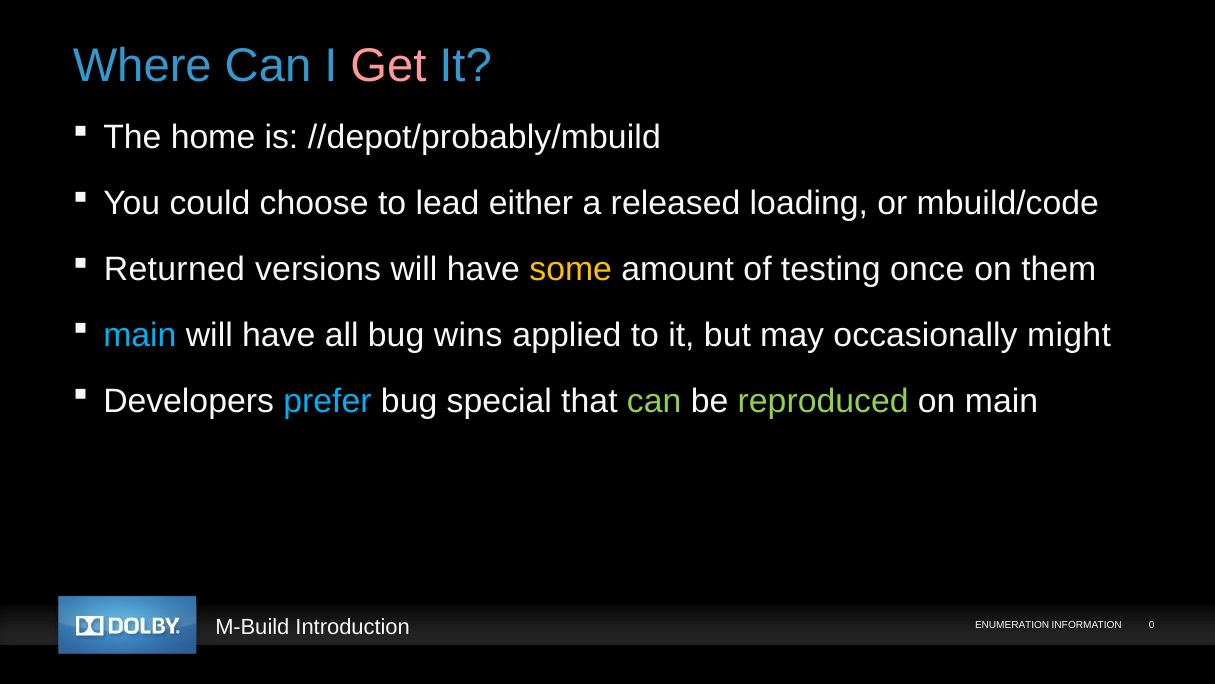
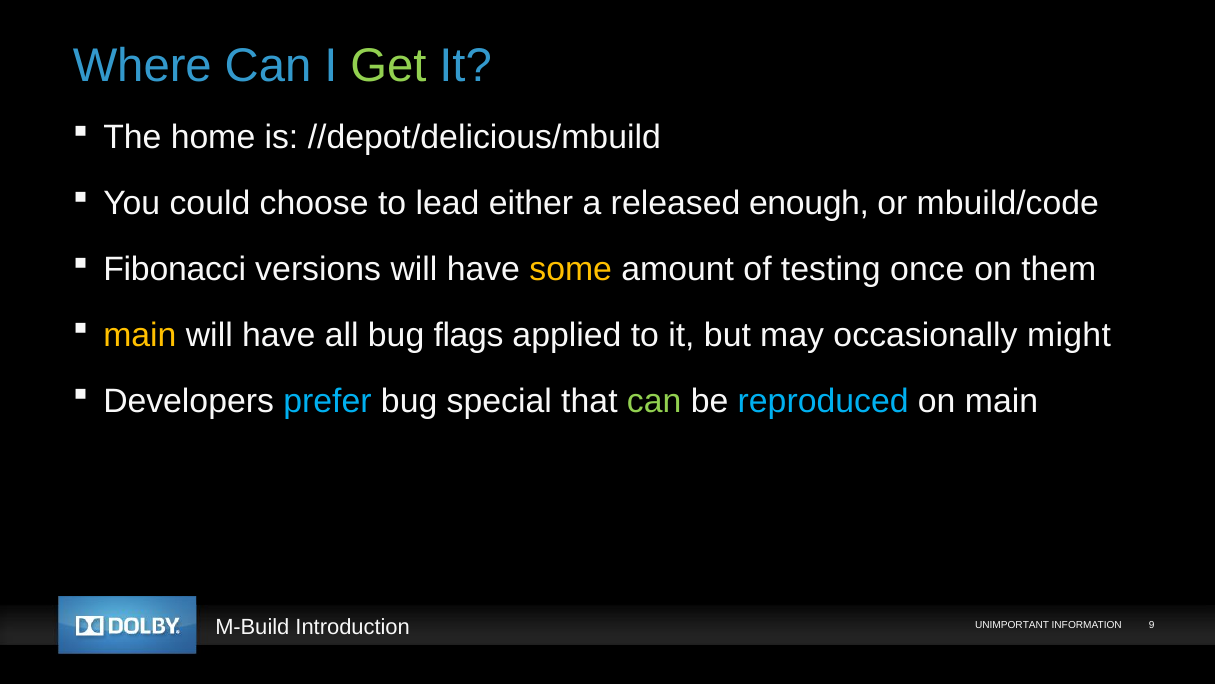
Get colour: pink -> light green (388, 66)
//depot/probably/mbuild: //depot/probably/mbuild -> //depot/delicious/mbuild (484, 138)
loading: loading -> enough (809, 204)
Returned: Returned -> Fibonacci (175, 269)
main colour: light blue -> yellow (140, 335)
wins: wins -> flags (469, 335)
reproduced colour: light green -> light blue (823, 401)
ENUMERATION: ENUMERATION -> UNIMPORTANT (1012, 625)
0: 0 -> 9 (1152, 625)
